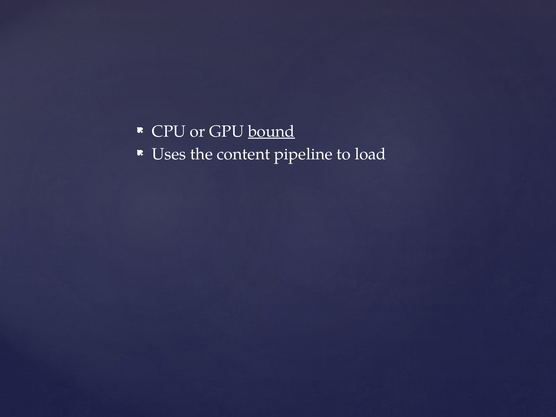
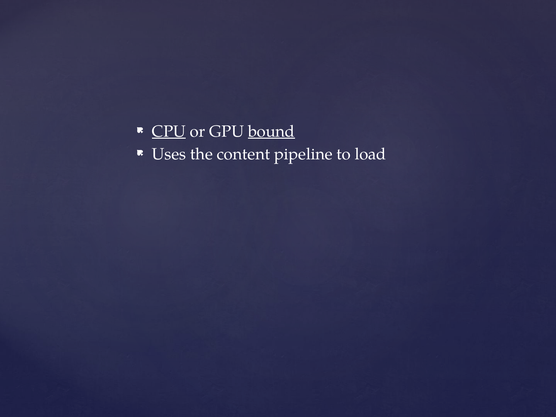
CPU underline: none -> present (169, 131)
